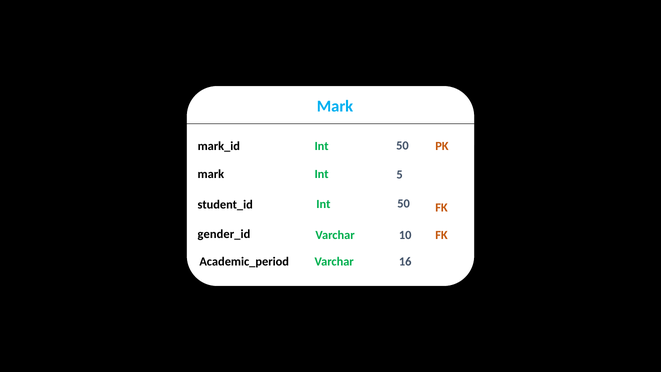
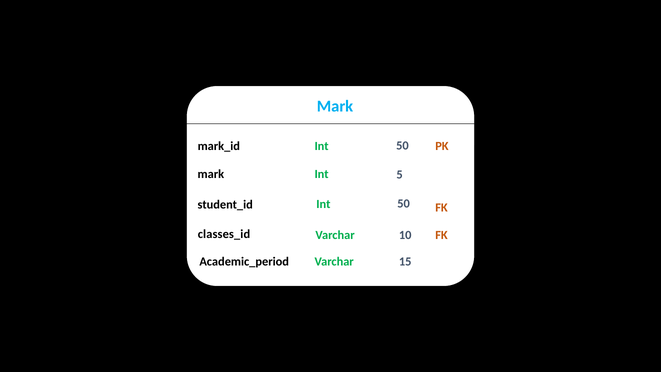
gender_id: gender_id -> classes_id (224, 234)
16: 16 -> 15 (405, 261)
